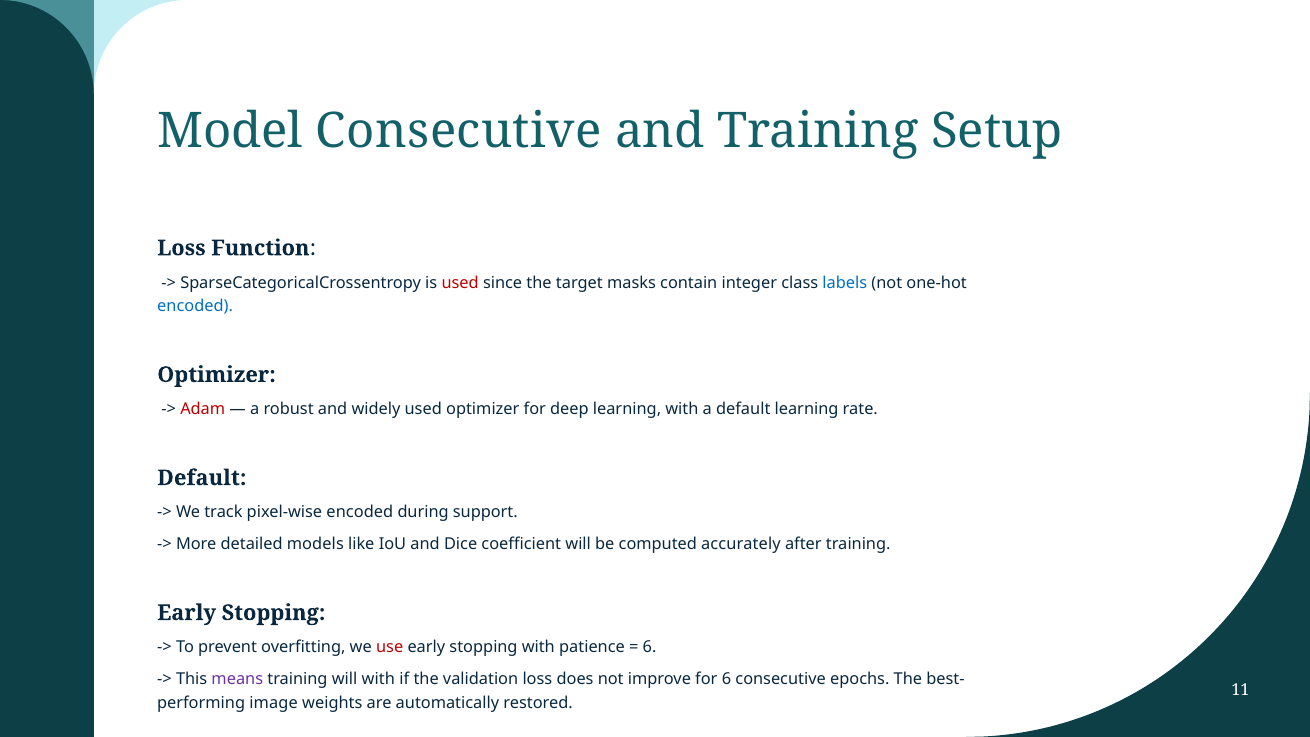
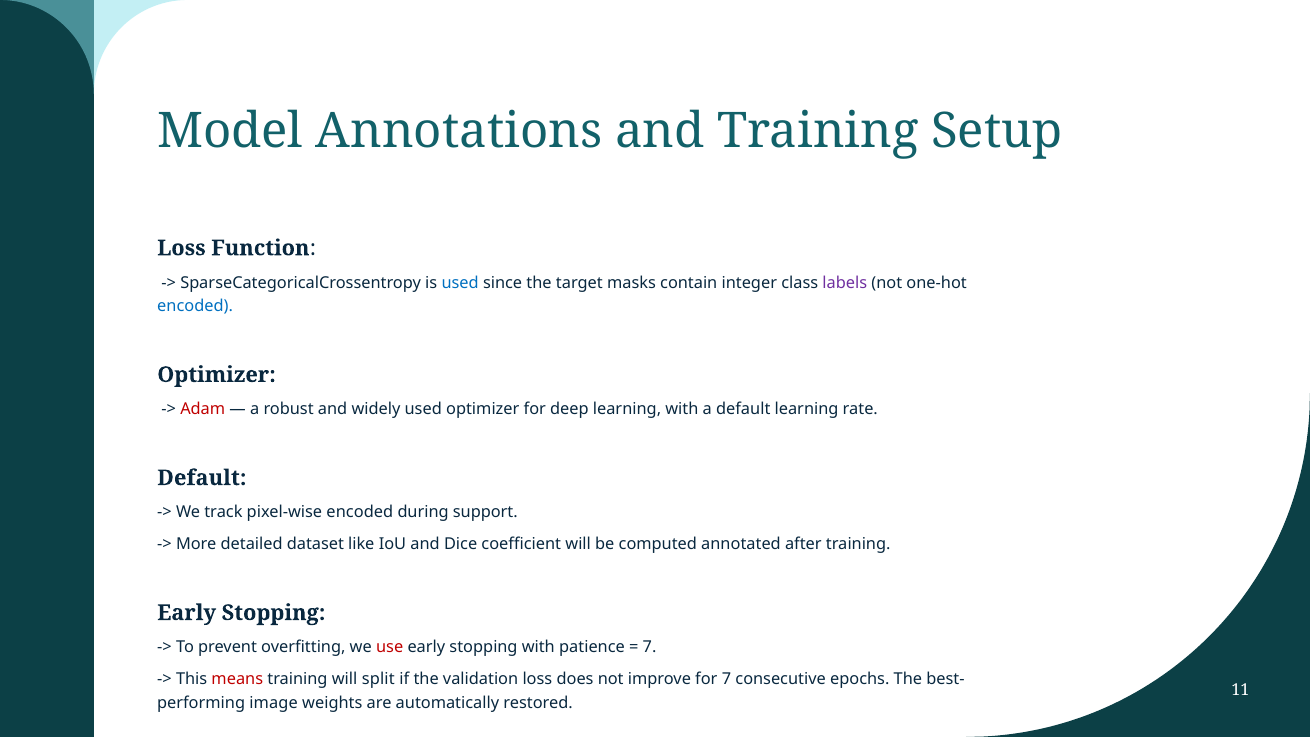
Model Consecutive: Consecutive -> Annotations (459, 131)
used colour: red -> blue (460, 283)
labels colour: blue -> purple (845, 283)
models: models -> dataset (315, 544)
accurately: accurately -> annotated (741, 544)
6: 6 -> 7 (650, 647)
means colour: purple -> red (237, 679)
will with: with -> split (378, 679)
for 6: 6 -> 7 (727, 679)
